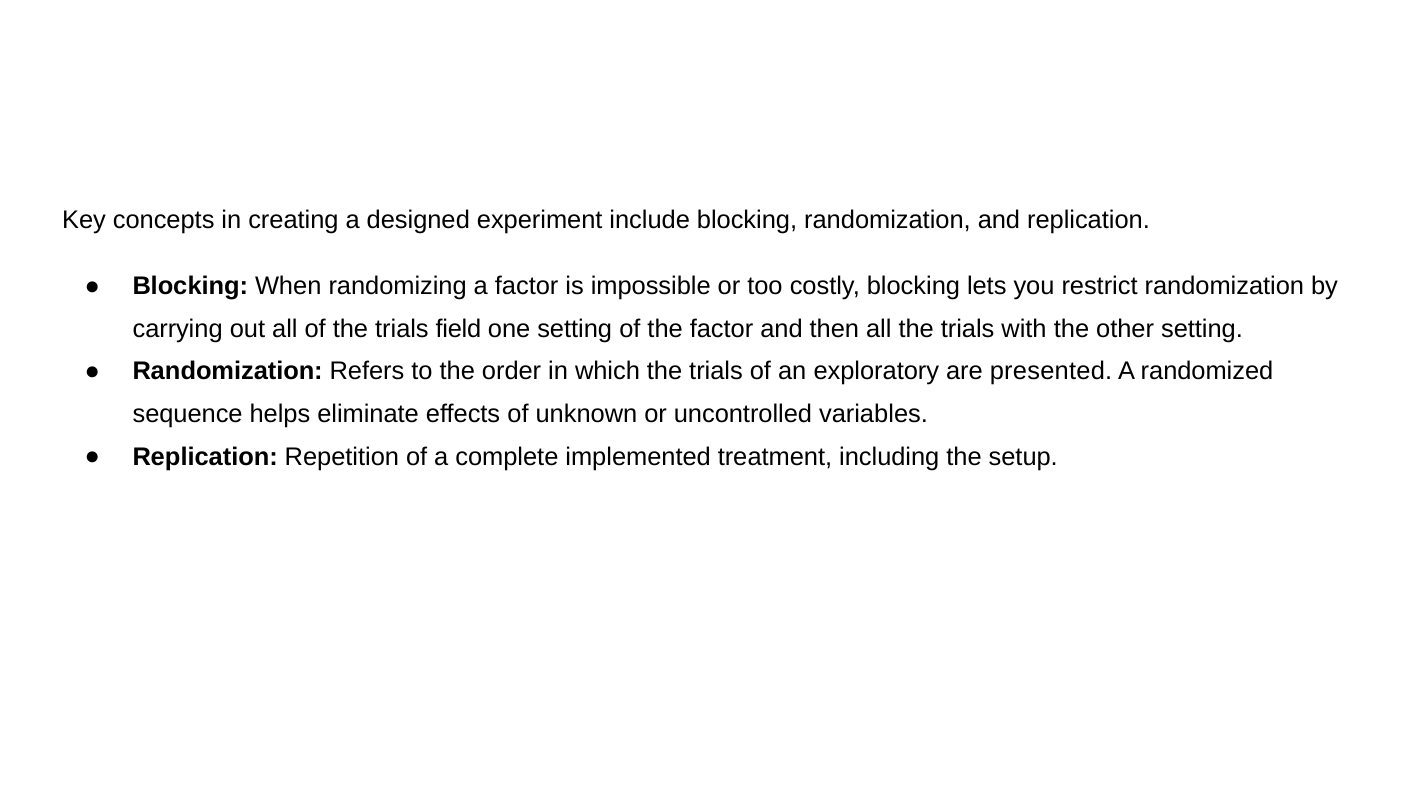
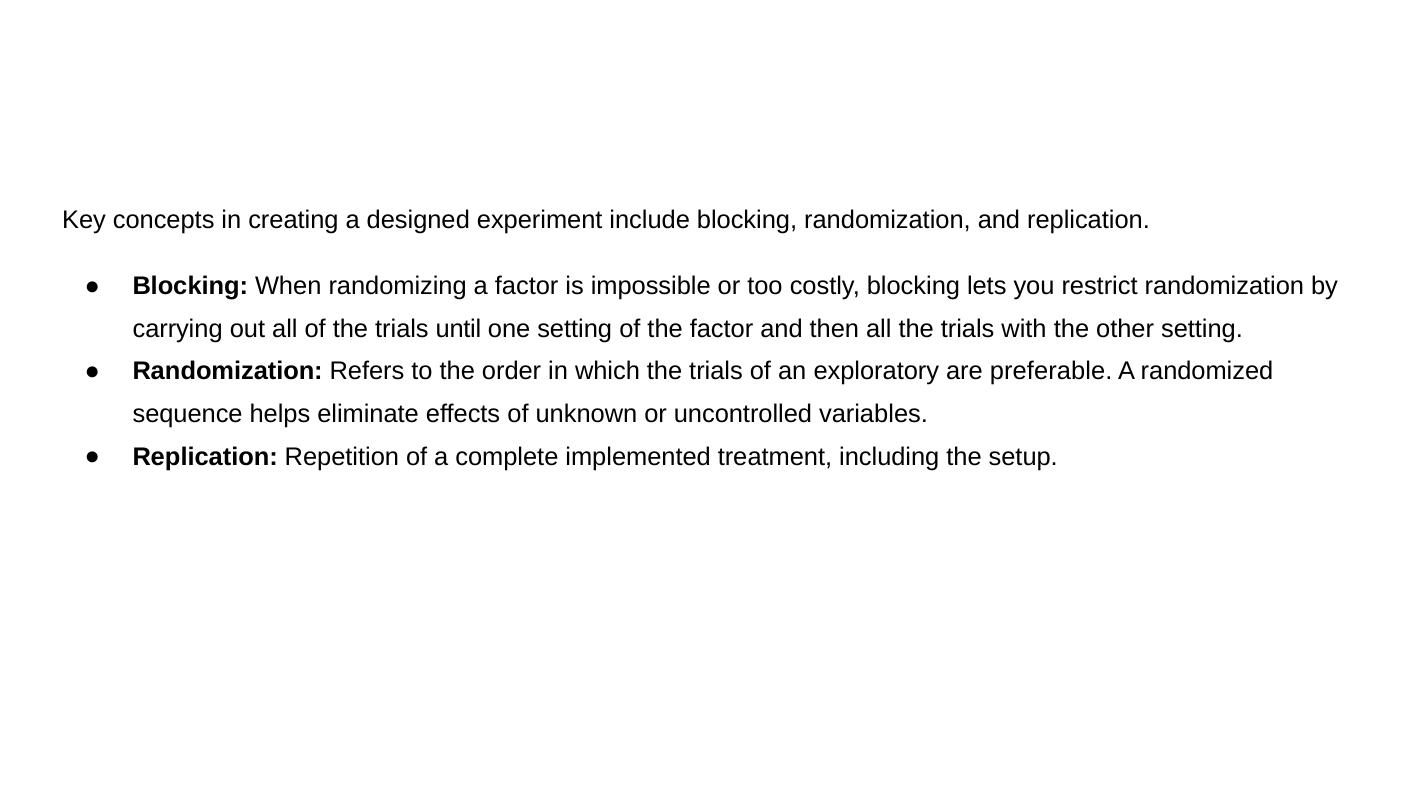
field: field -> until (458, 329)
presented: presented -> preferable (1051, 372)
